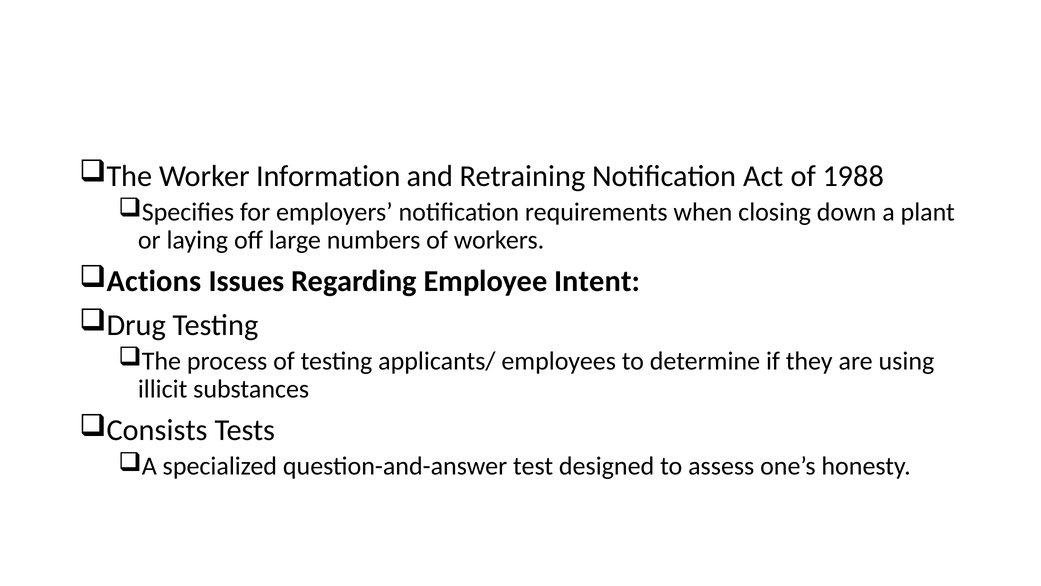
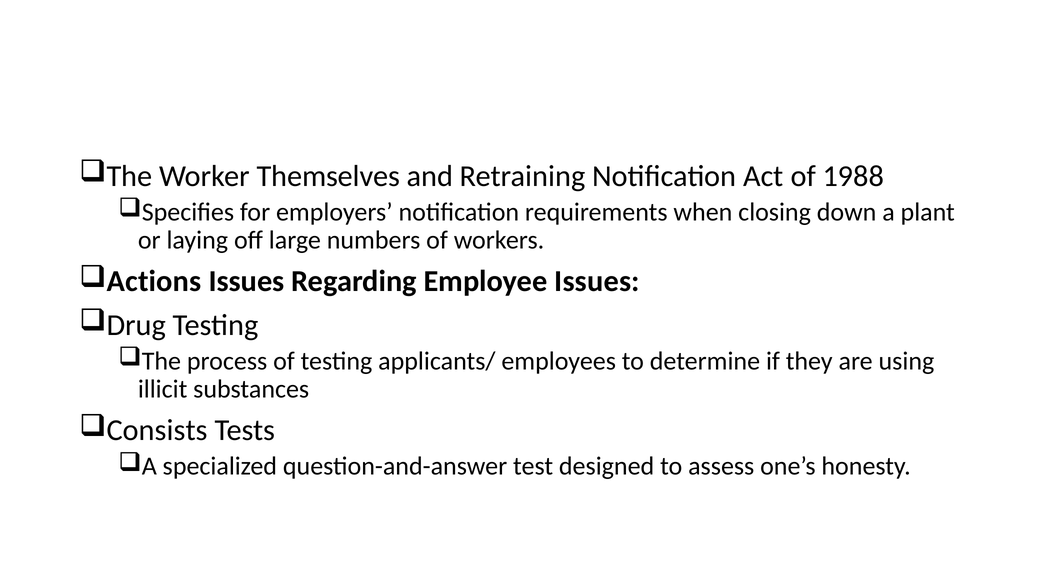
Information: Information -> Themselves (328, 176)
Employee Intent: Intent -> Issues (597, 281)
